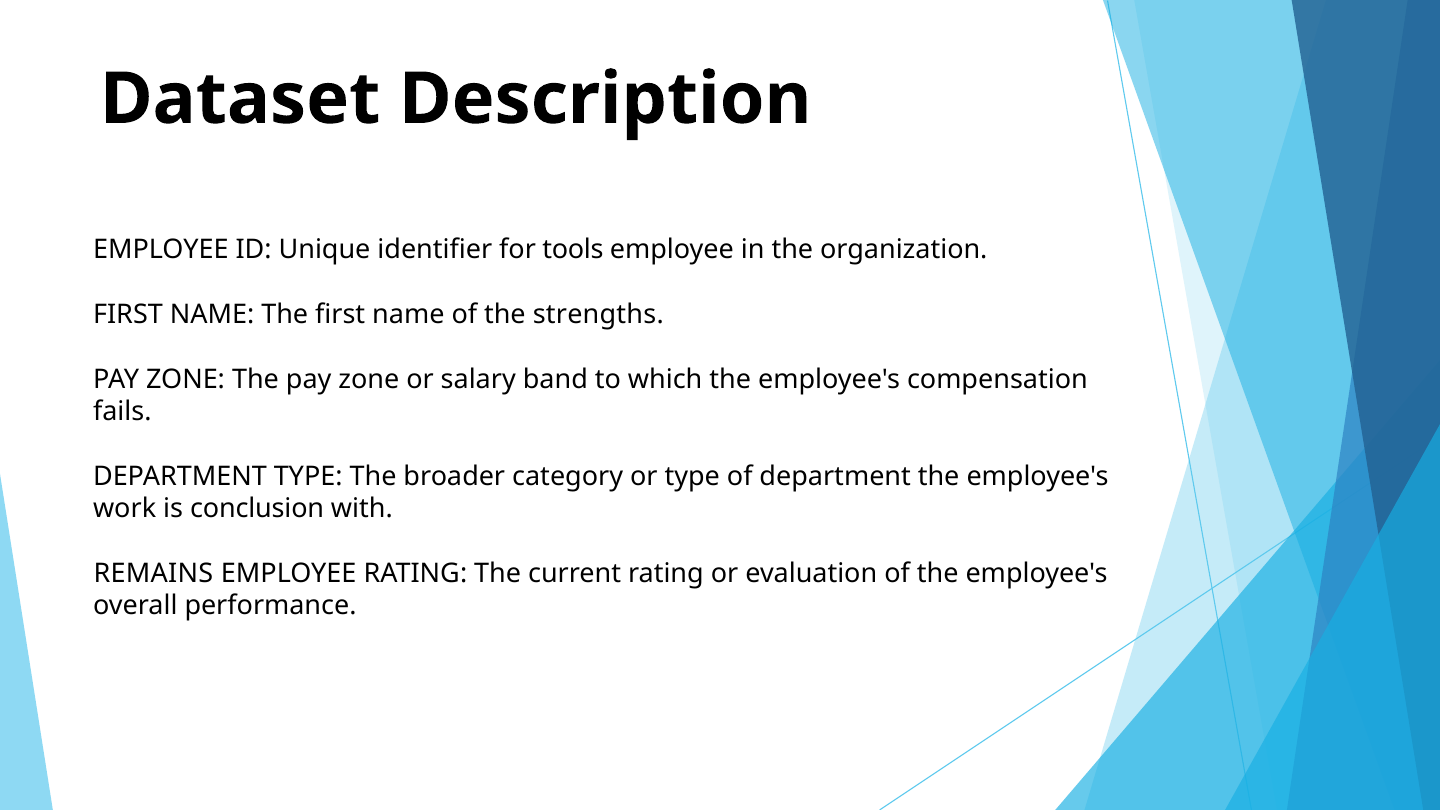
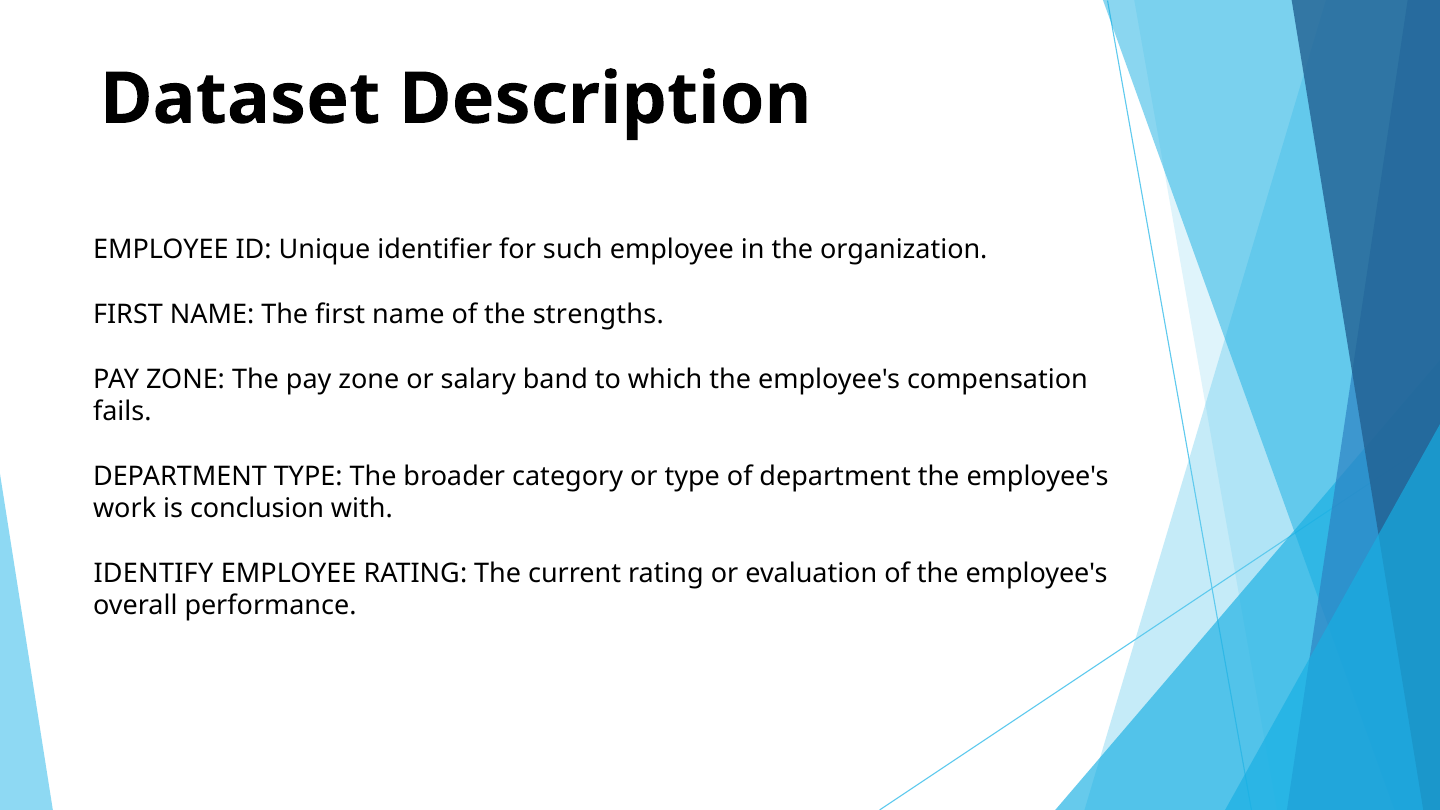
tools: tools -> such (573, 250)
REMAINS: REMAINS -> IDENTIFY (153, 574)
